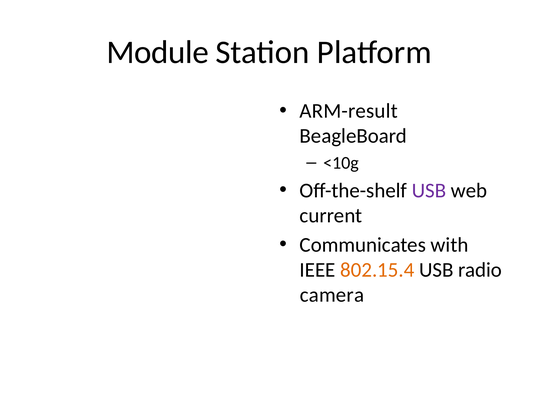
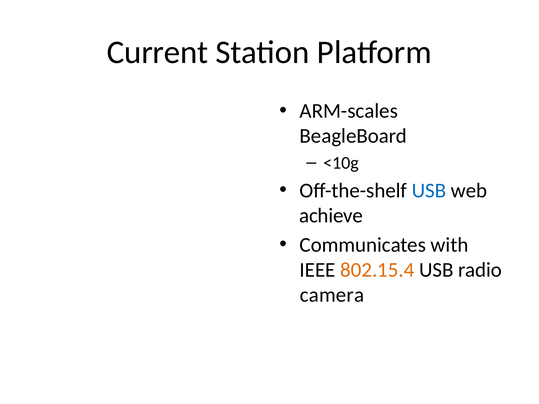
Module: Module -> Current (158, 52)
ARM-result: ARM-result -> ARM-scales (349, 111)
USB colour: purple -> blue (429, 191)
current: current -> achieve (331, 216)
